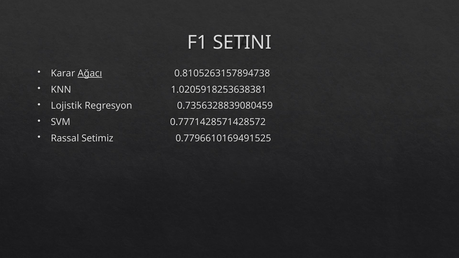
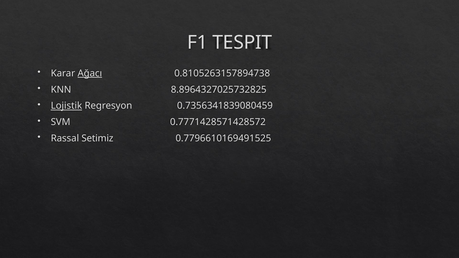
SETINI: SETINI -> TESPIT (242, 43)
1.0205918253638381: 1.0205918253638381 -> 8.8964327025732825 (219, 90)
Lojistik underline: none -> present (66, 106)
0.7356328839080459: 0.7356328839080459 -> 0.7356341839080459 (225, 106)
